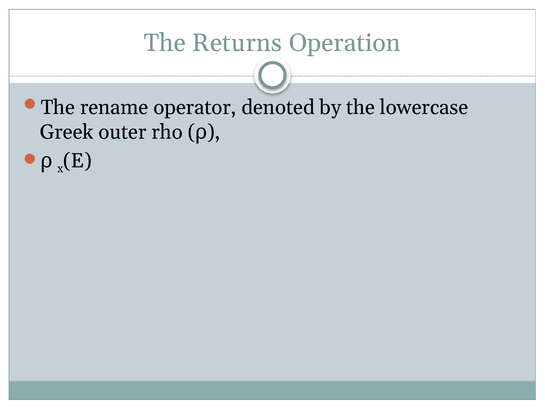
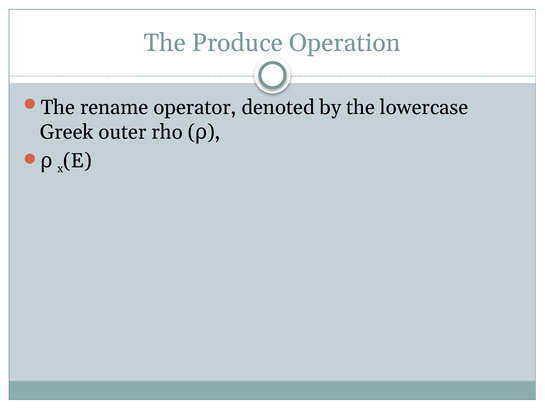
Returns: Returns -> Produce (237, 43)
